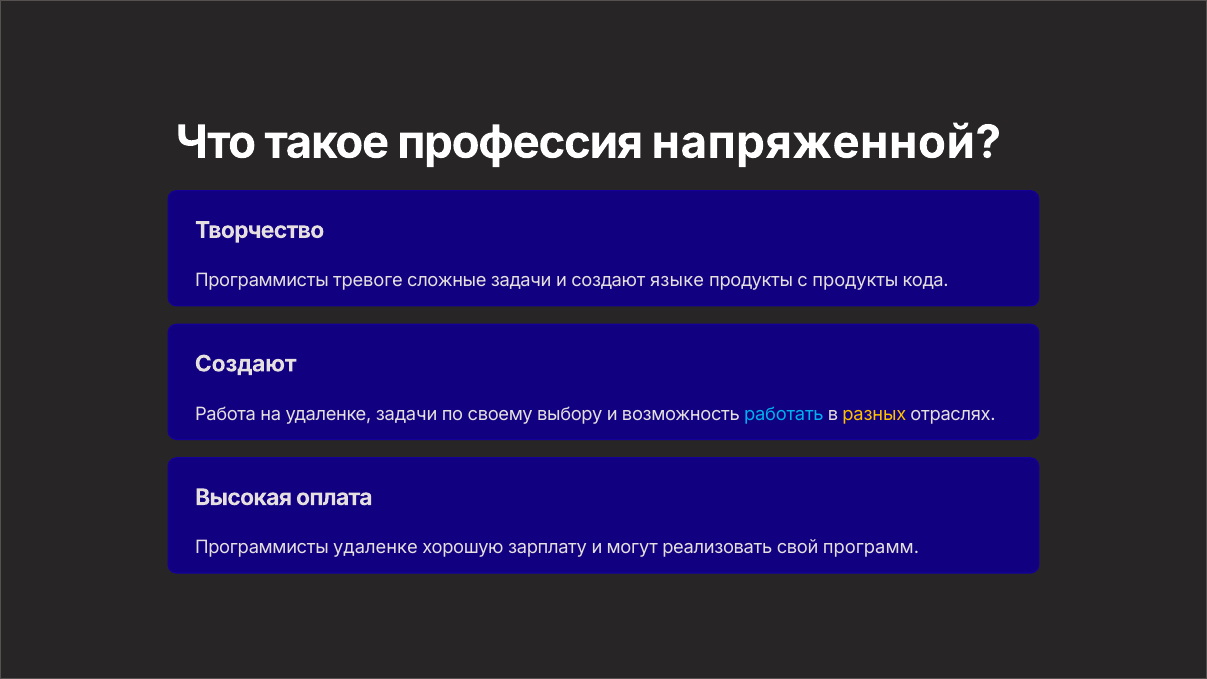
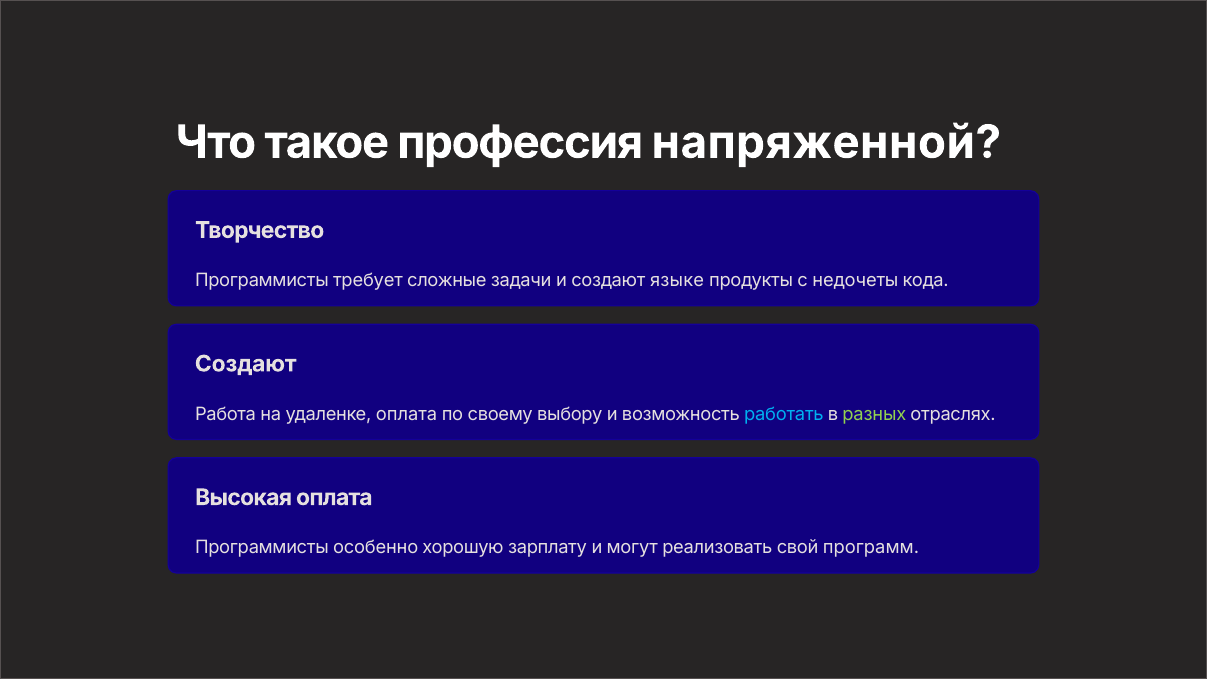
тревоге: тревоге -> требует (368, 280)
с продукты: продукты -> недочеты (855, 280)
удаленке задачи: задачи -> оплата (407, 414)
разных colour: yellow -> light green (874, 414)
Программисты удаленке: удаленке -> особенно (376, 548)
